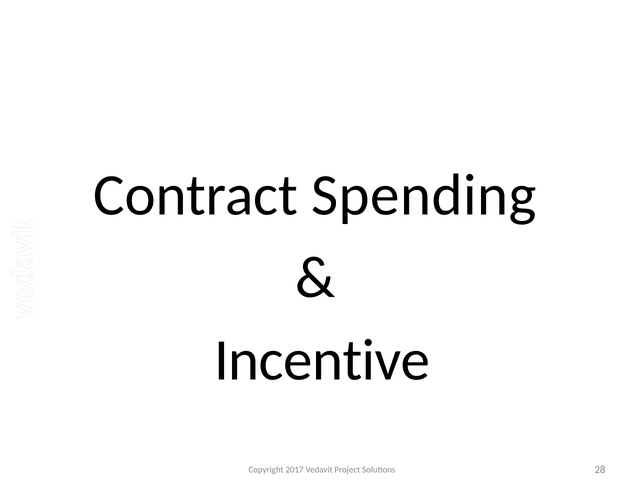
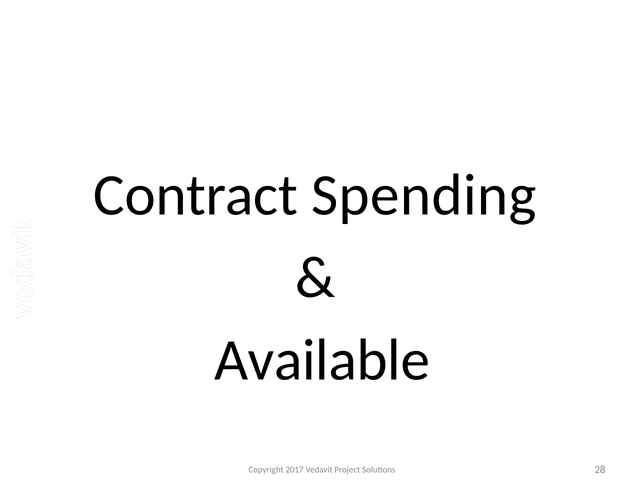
Incentive: Incentive -> Available (322, 361)
